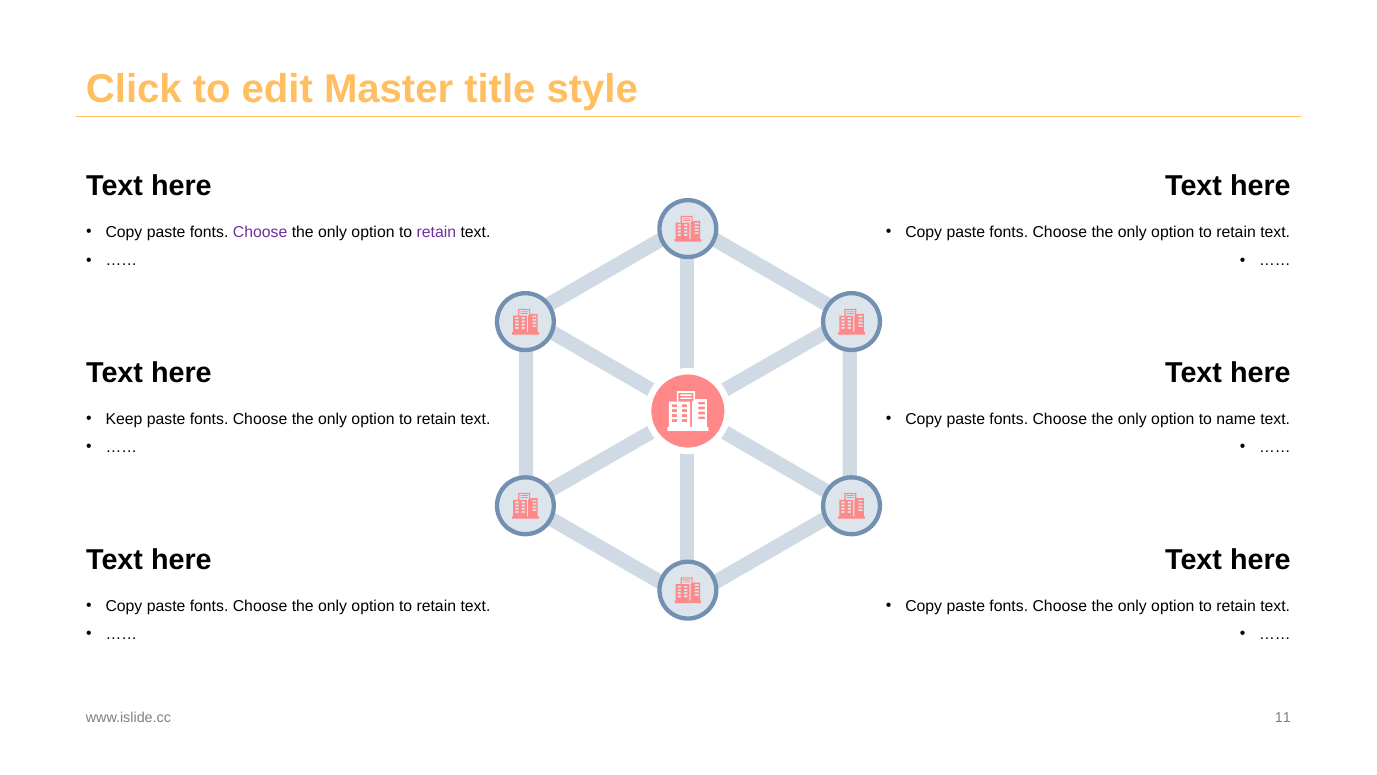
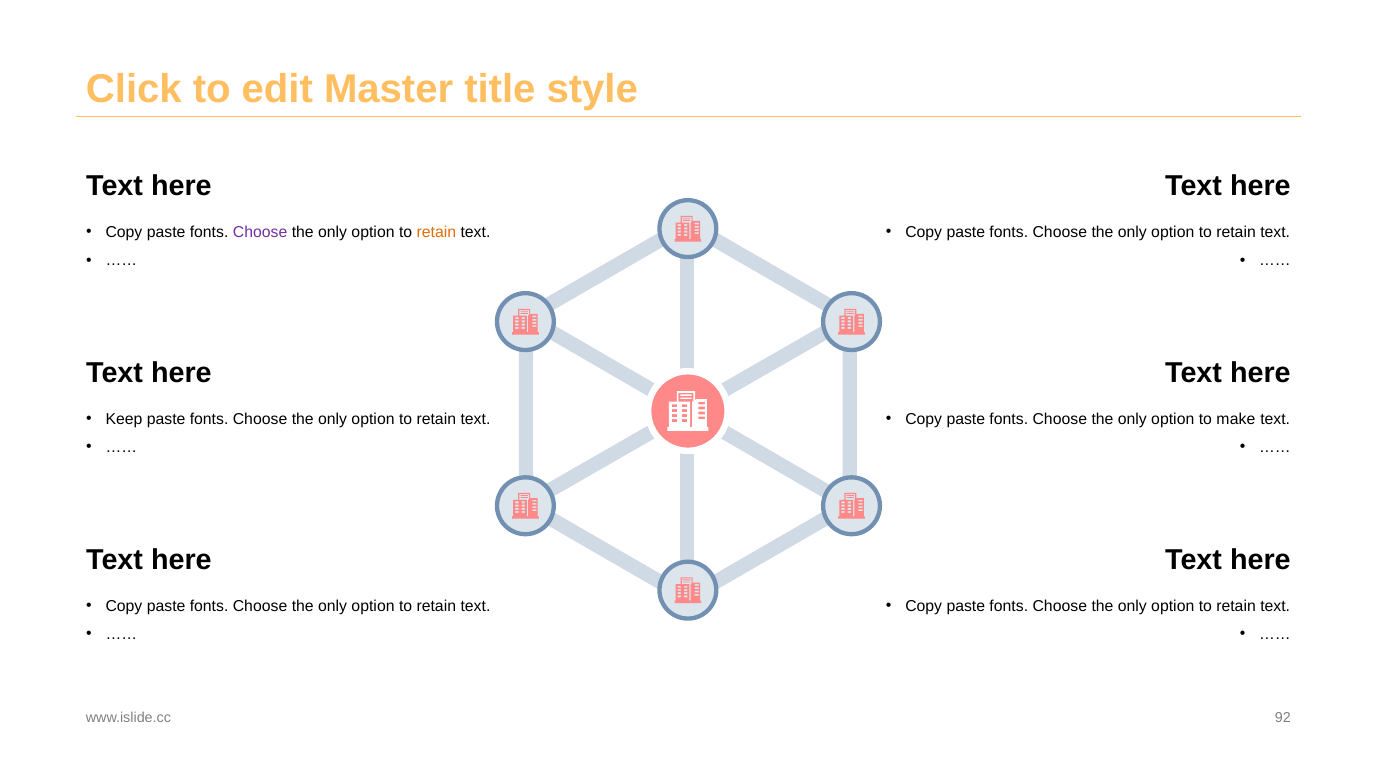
retain colour: purple -> orange (436, 232)
name: name -> make (1236, 419)
11: 11 -> 92 (1283, 717)
